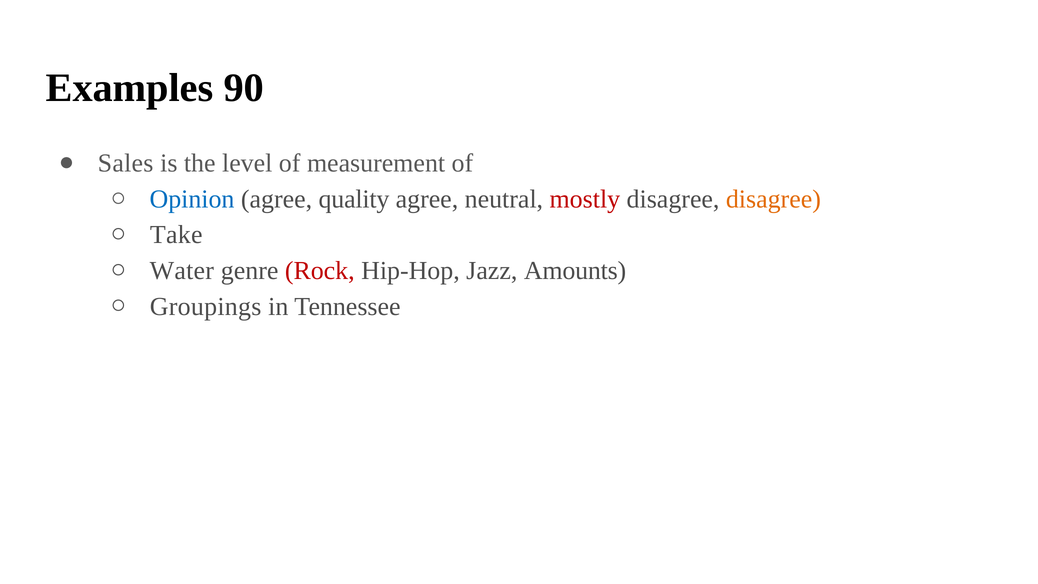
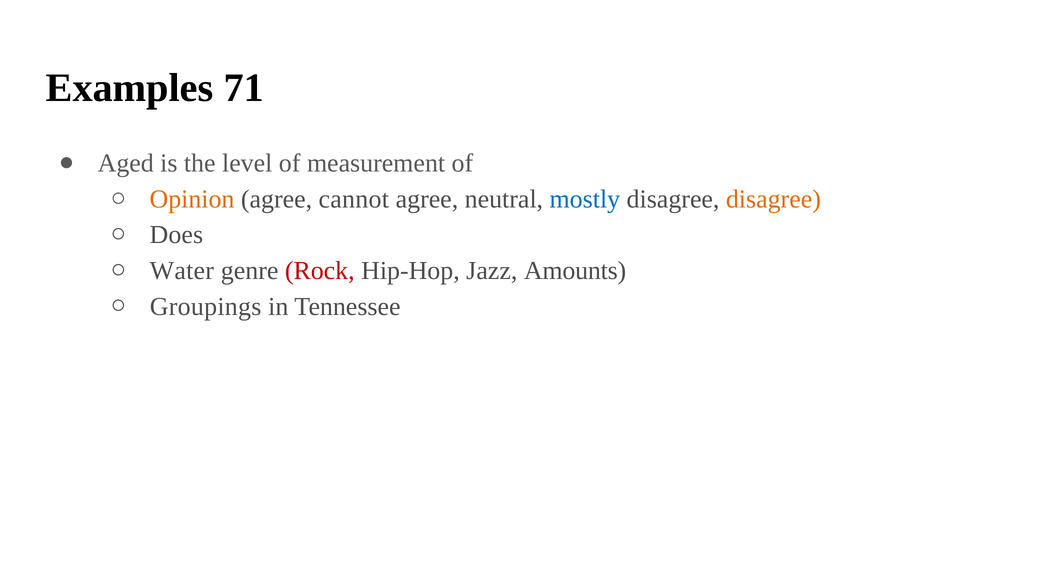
90: 90 -> 71 (244, 88)
Sales: Sales -> Aged (126, 163)
Opinion colour: blue -> orange (192, 199)
quality: quality -> cannot (354, 199)
mostly colour: red -> blue (585, 199)
Take: Take -> Does (176, 235)
